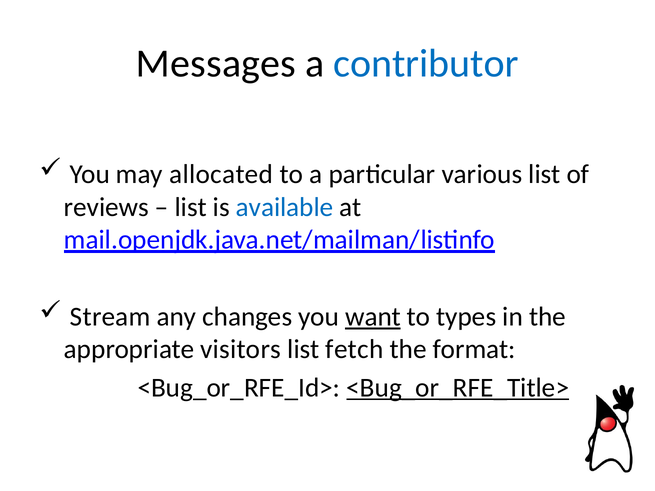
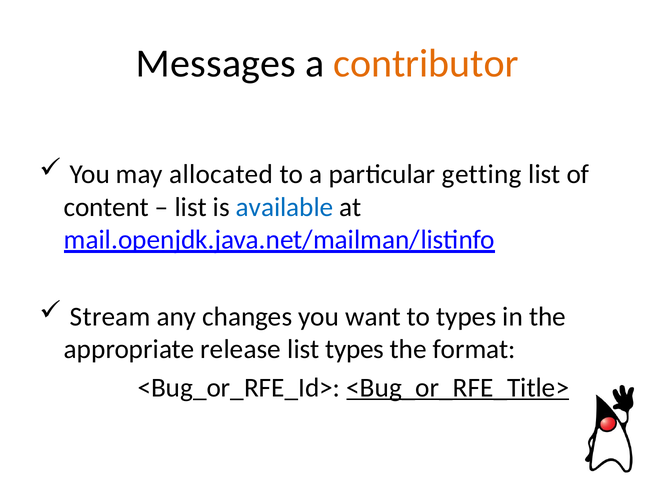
contributor colour: blue -> orange (426, 63)
various: various -> getting (482, 174)
reviews: reviews -> content (106, 207)
want underline: present -> none (373, 317)
visitors: visitors -> release (241, 350)
list fetch: fetch -> types (355, 350)
